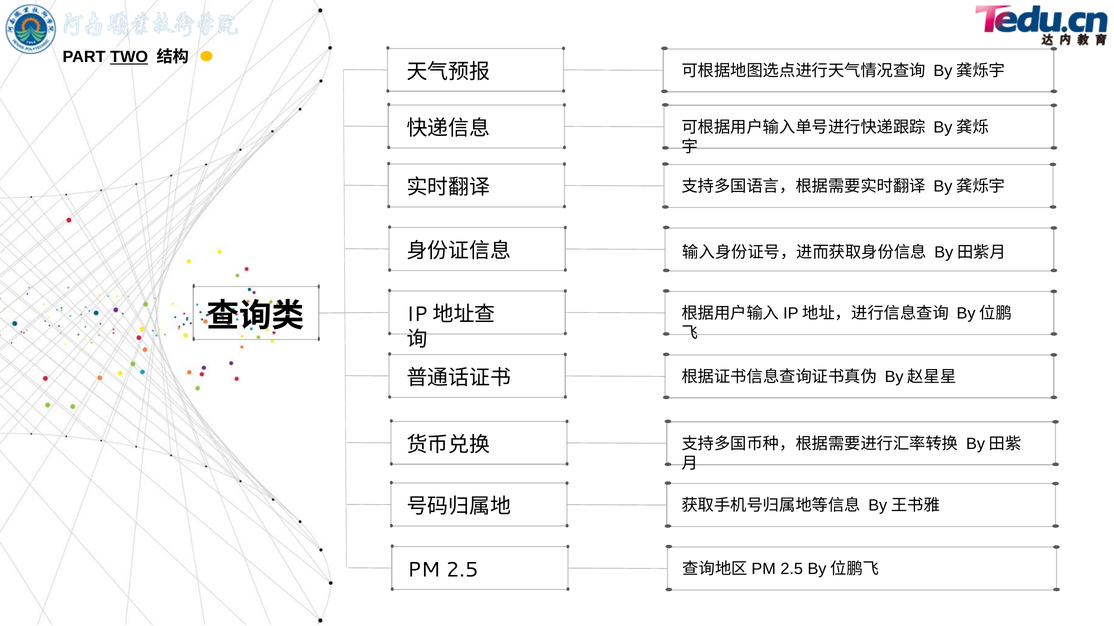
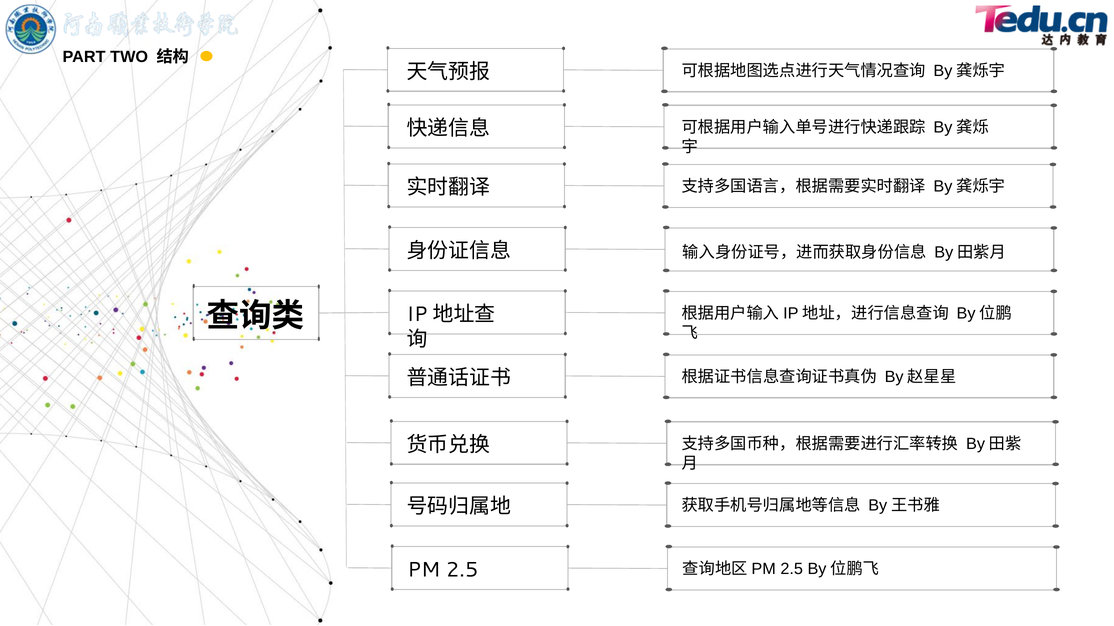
TWO underline: present -> none (129, 57)
